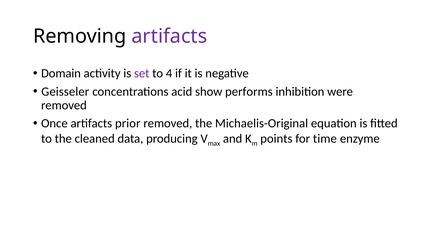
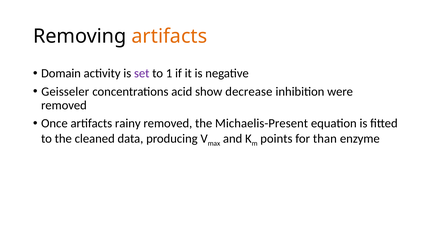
artifacts colour: purple -> orange (169, 36)
4: 4 -> 1 (169, 73)
performs: performs -> decrease (249, 91)
prior: prior -> rainy (128, 123)
Michaelis-Original: Michaelis-Original -> Michaelis-Present (262, 123)
time: time -> than (325, 138)
